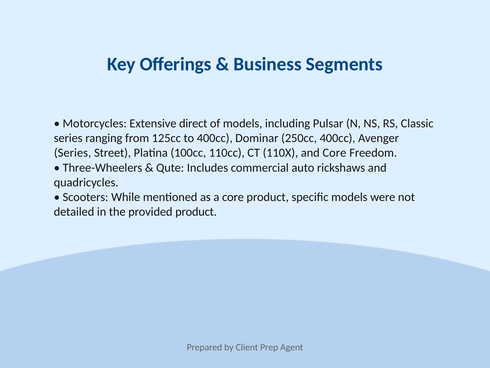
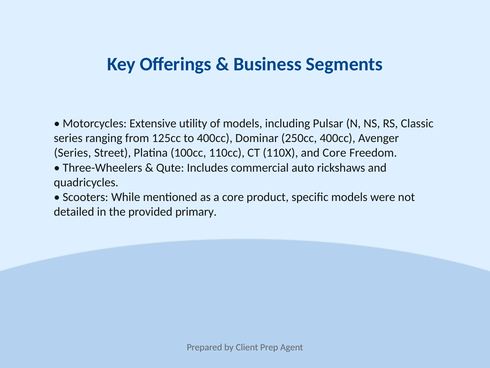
direct: direct -> utility (193, 123)
provided product: product -> primary (196, 211)
